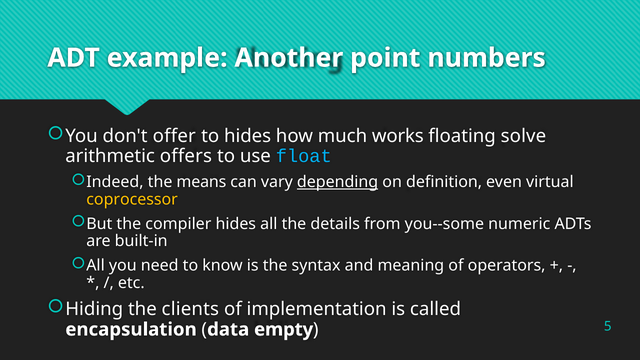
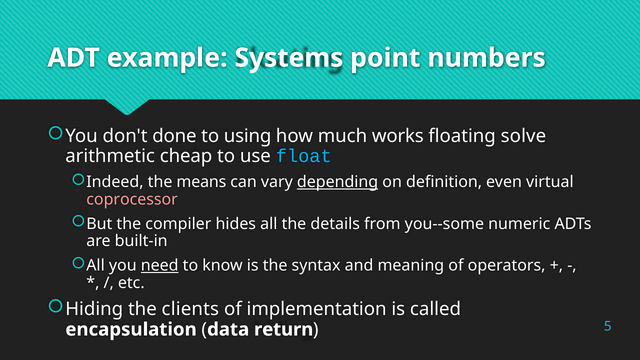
Another: Another -> Systems (289, 58)
offer: offer -> done (174, 136)
to hides: hides -> using (248, 136)
offers: offers -> cheap (186, 156)
coprocessor colour: yellow -> pink (132, 199)
need underline: none -> present (160, 266)
empty: empty -> return (284, 329)
